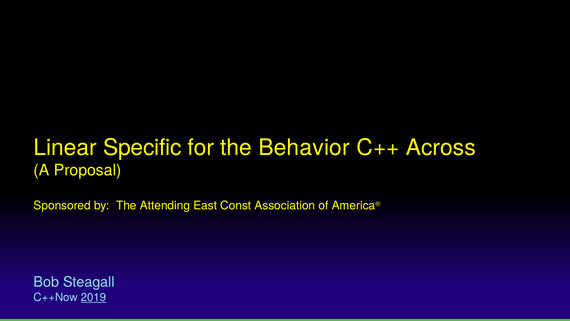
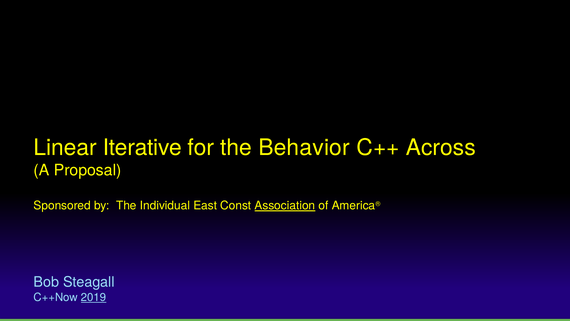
Specific: Specific -> Iterative (142, 147)
Attending: Attending -> Individual (165, 205)
Association underline: none -> present (285, 205)
